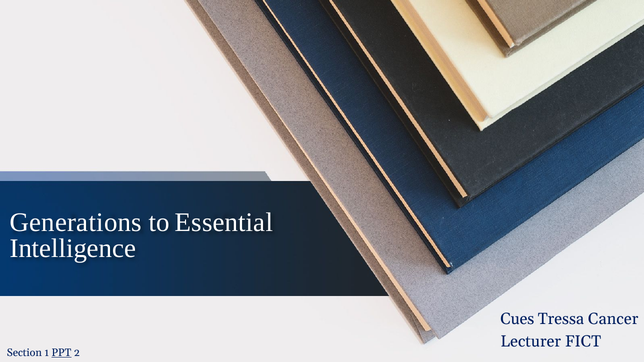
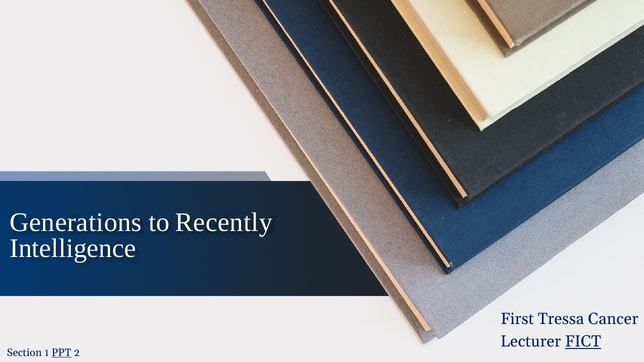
Essential: Essential -> Recently (224, 223)
Cues: Cues -> First (517, 319)
FICT underline: none -> present (583, 342)
